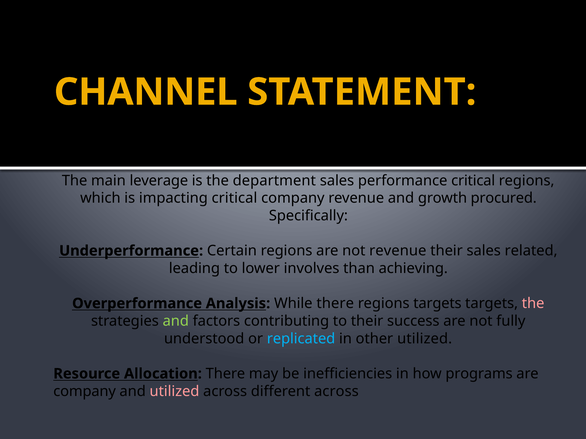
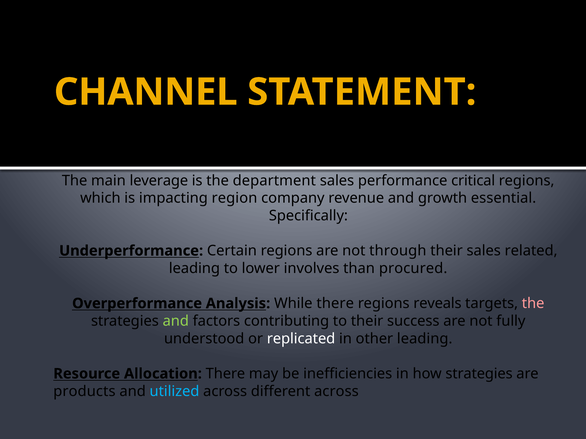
impacting critical: critical -> region (234, 198)
procured: procured -> essential (504, 198)
not revenue: revenue -> through (398, 251)
achieving: achieving -> procured (413, 269)
regions targets: targets -> reveals (437, 304)
replicated colour: light blue -> white (301, 339)
other utilized: utilized -> leading (425, 339)
how programs: programs -> strategies (479, 374)
company: company -> products (84, 392)
utilized colour: pink -> light blue (174, 392)
